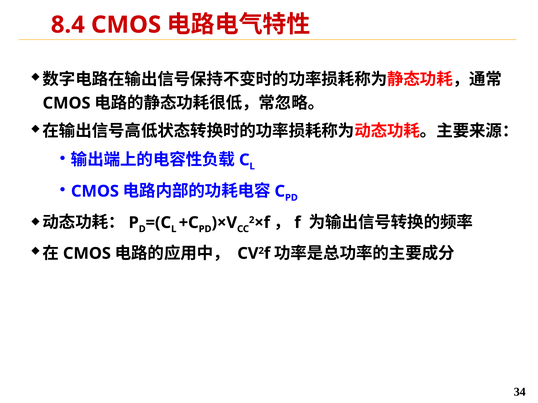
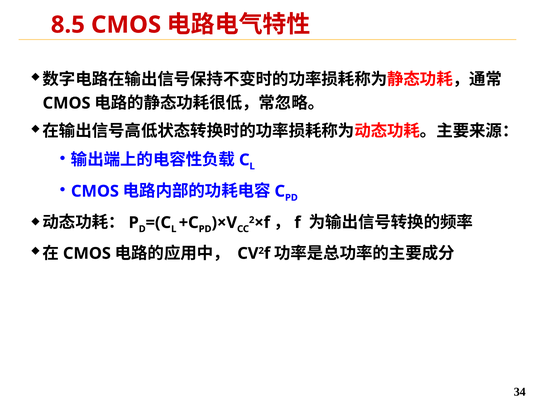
8.4: 8.4 -> 8.5 (68, 25)
